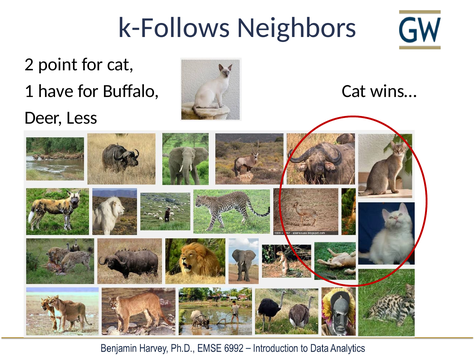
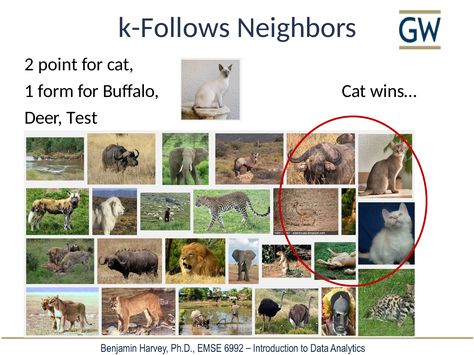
have: have -> form (56, 91)
Less: Less -> Test (82, 118)
